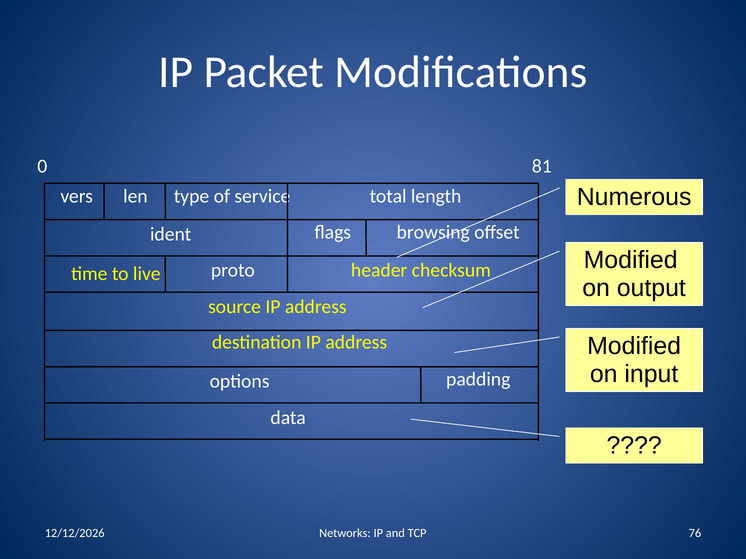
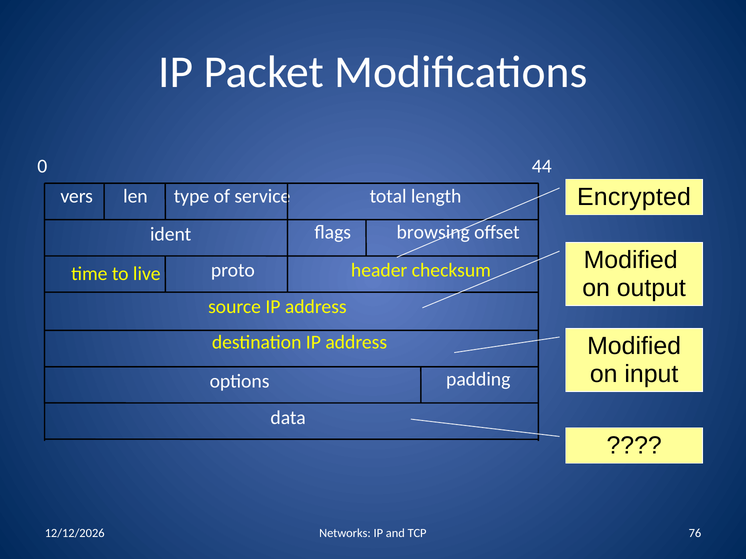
81: 81 -> 44 (542, 166)
Numerous: Numerous -> Encrypted (634, 197)
